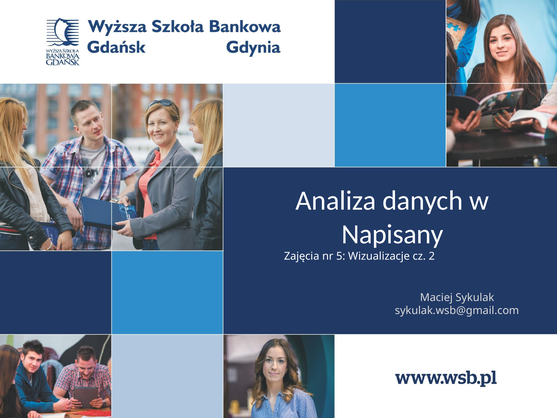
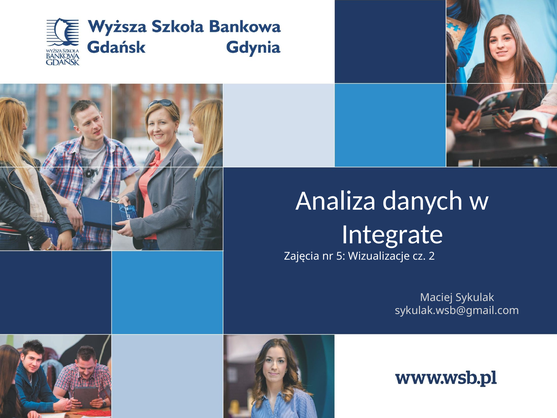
Napisany: Napisany -> Integrate (392, 234)
